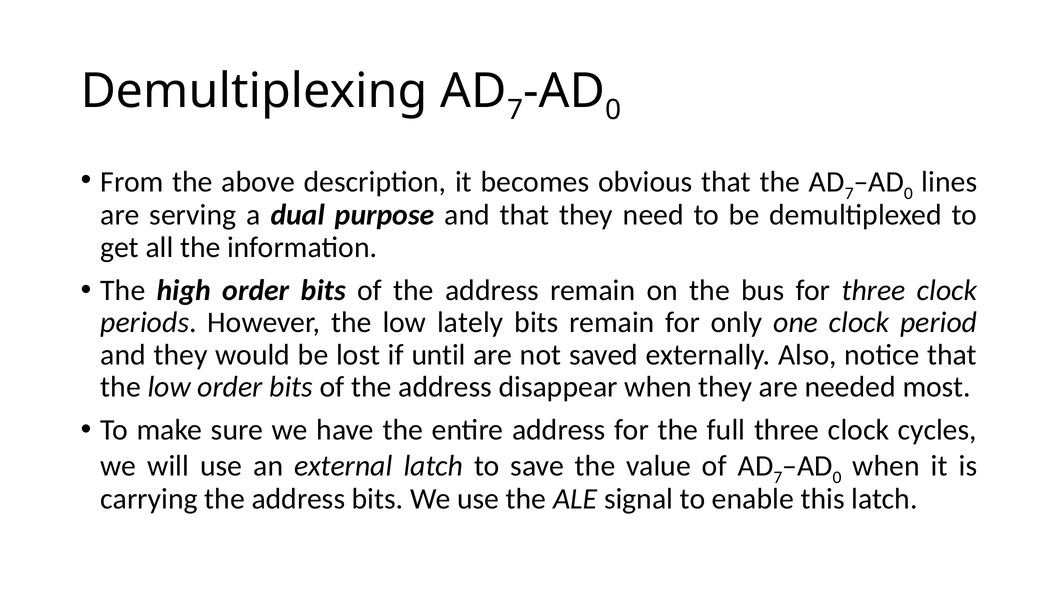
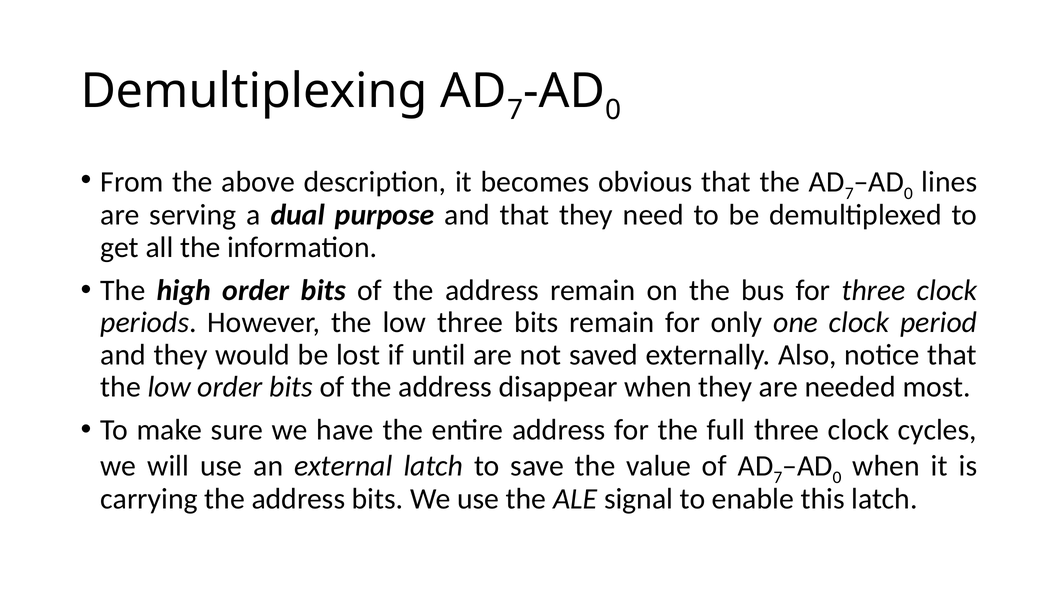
low lately: lately -> three (470, 323)
